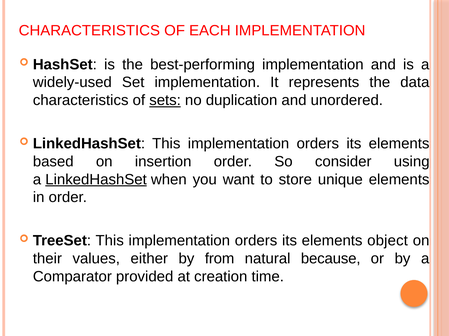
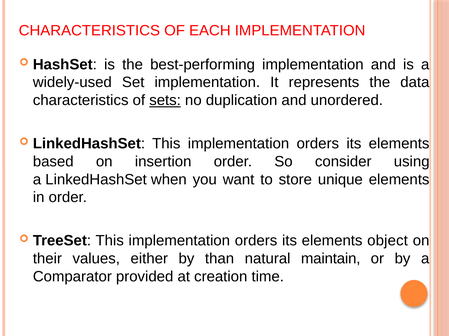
LinkedHashSet underline: present -> none (96, 180)
from: from -> than (220, 259)
because: because -> maintain (331, 259)
